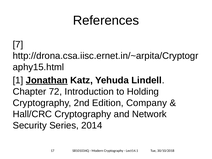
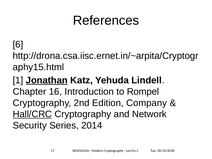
7: 7 -> 6 (18, 44)
72: 72 -> 16 (55, 92)
Holding: Holding -> Rompel (143, 92)
Hall/CRC underline: none -> present (32, 114)
